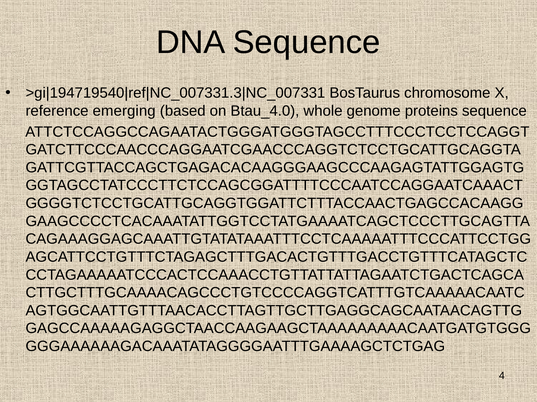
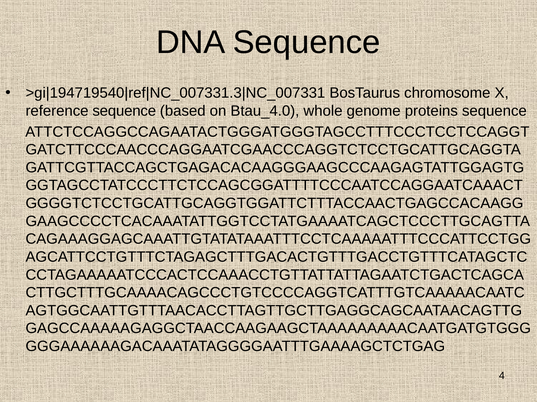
reference emerging: emerging -> sequence (124, 111)
